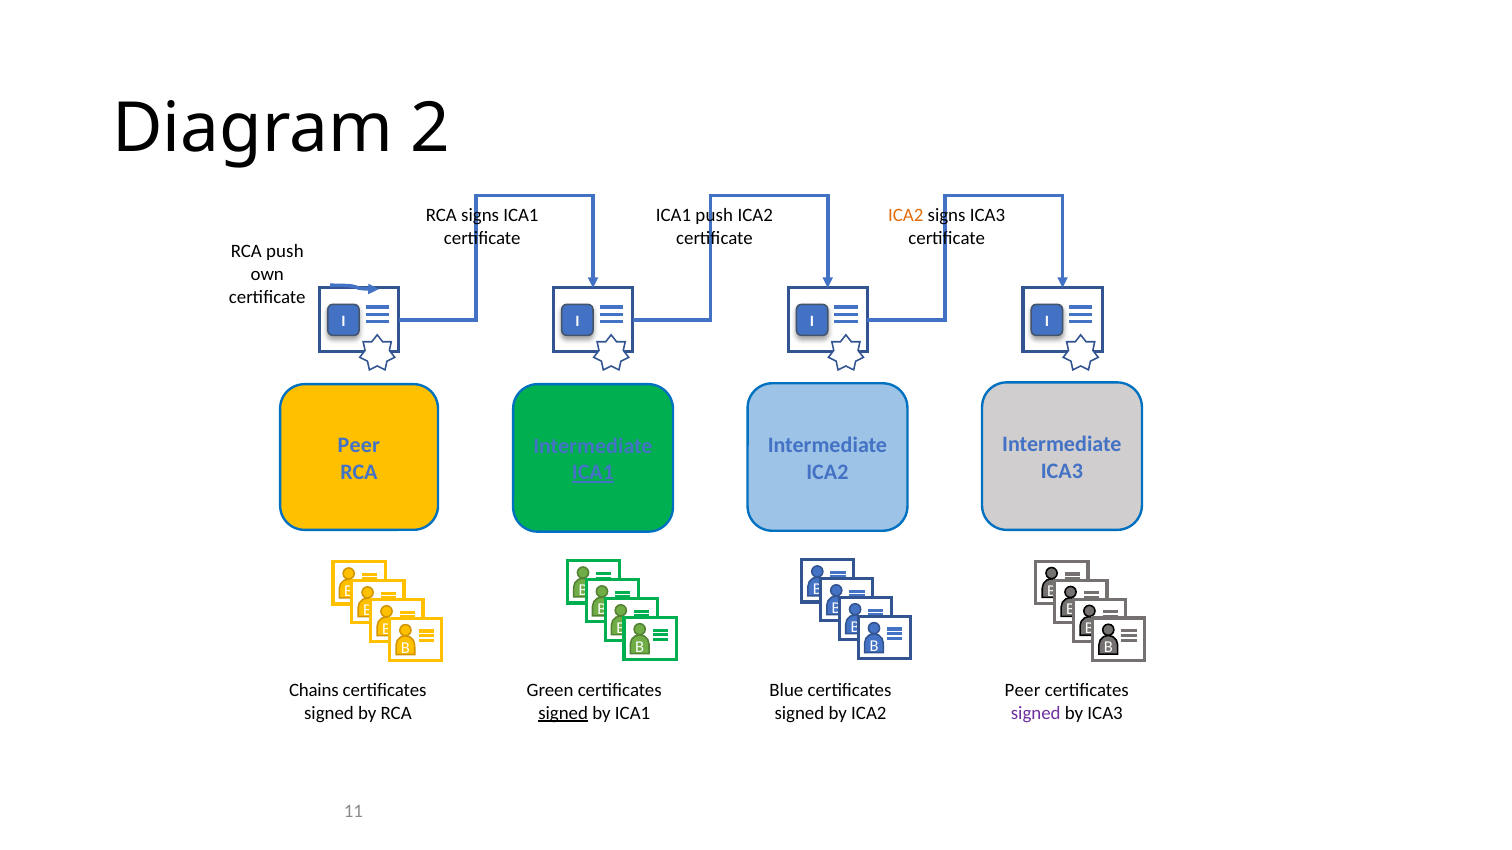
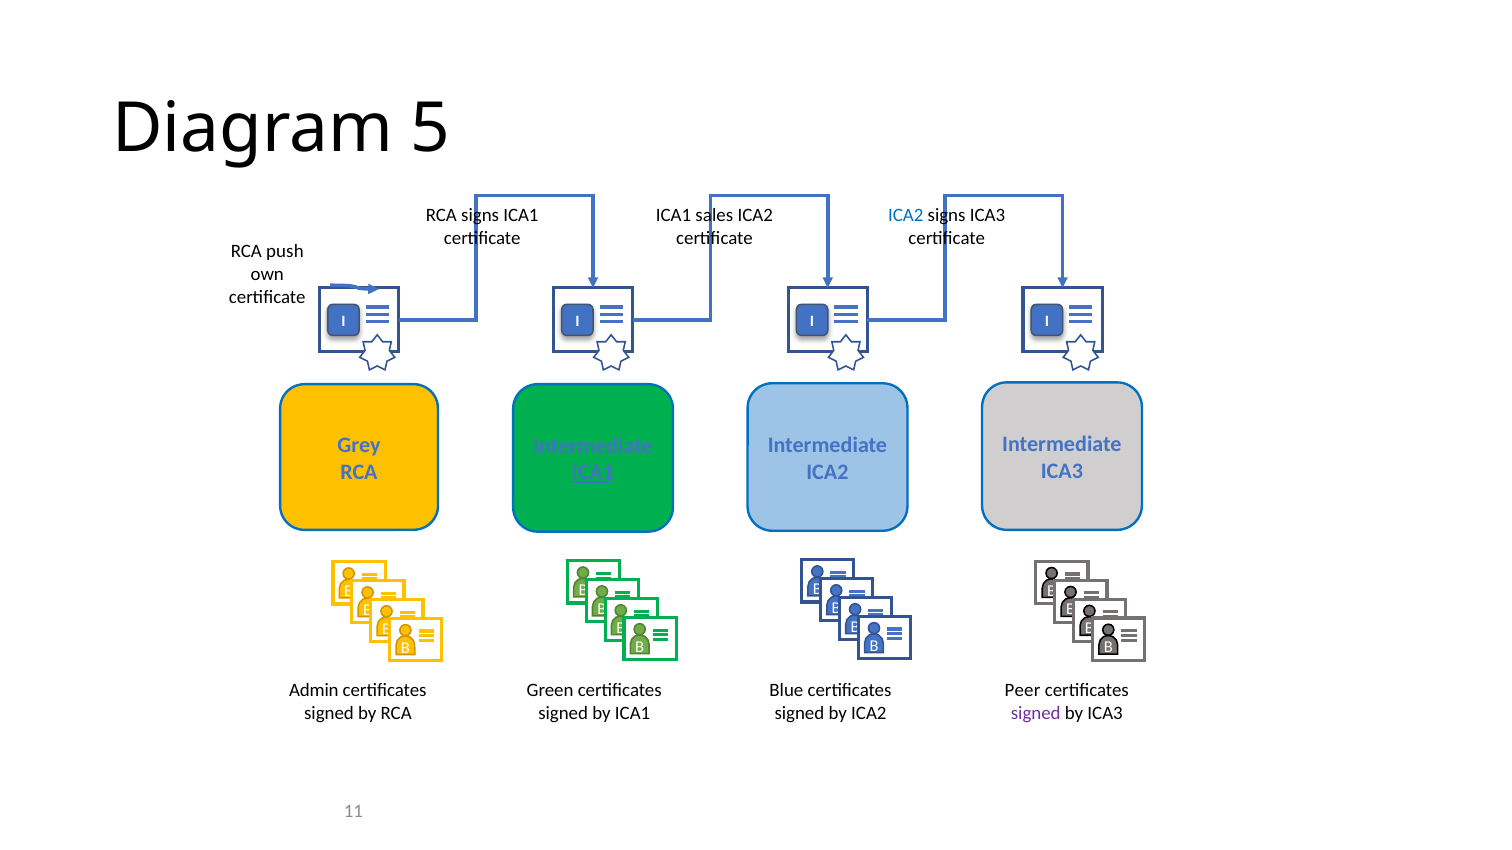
2: 2 -> 5 (431, 128)
ICA1 push: push -> sales (714, 216)
ICA2 colour: orange -> blue (906, 216)
Peer: Peer -> Grey (359, 446)
Chains: Chains -> Admin (314, 691)
signed underline: present -> none (563, 713)
